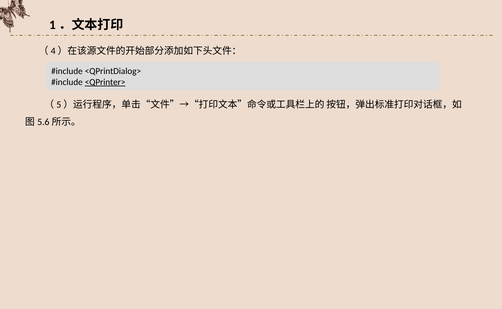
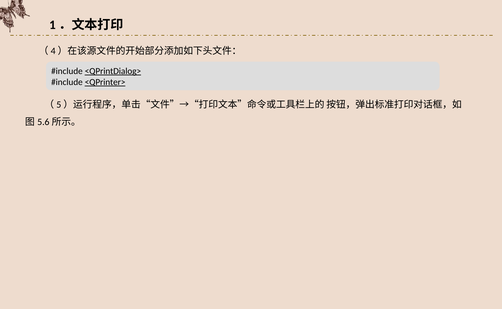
<QPrintDialog> underline: none -> present (113, 71)
